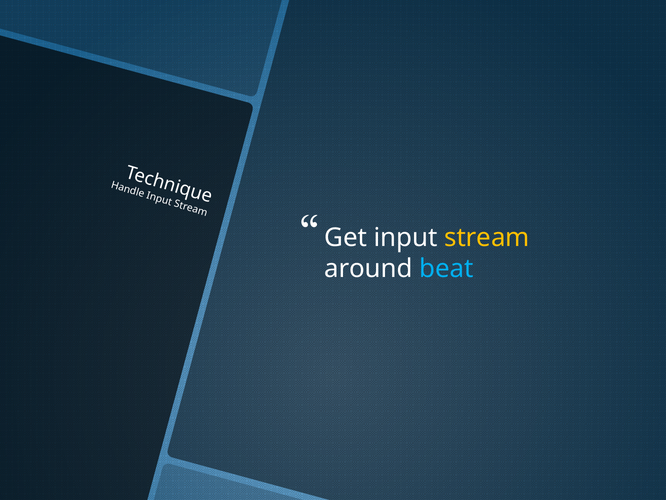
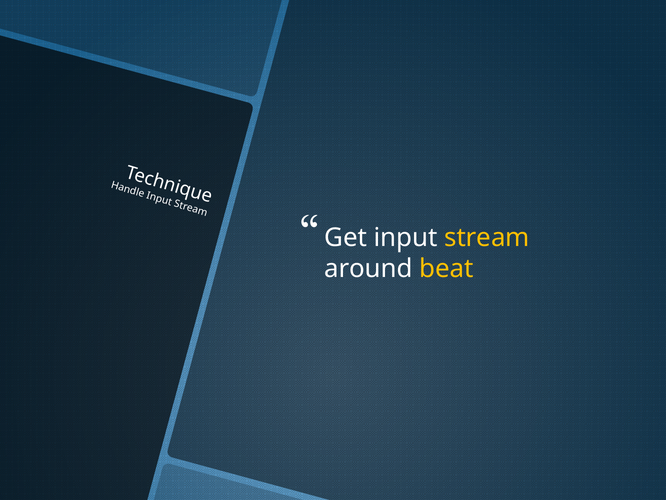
beat colour: light blue -> yellow (446, 268)
